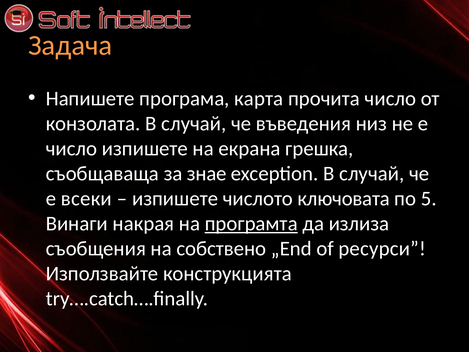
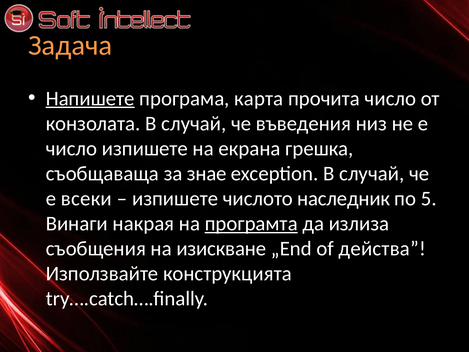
Напишете underline: none -> present (90, 98)
ключовата: ключовата -> наследник (344, 198)
собствено: собствено -> изискване (221, 249)
ресурси: ресурси -> действа (382, 249)
